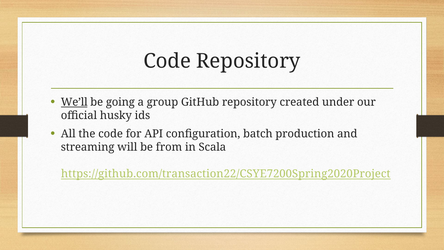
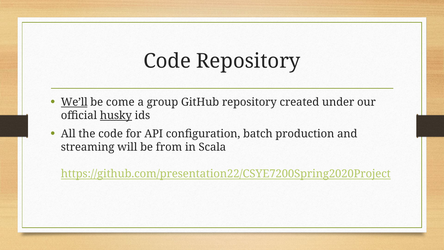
going: going -> come (120, 102)
husky underline: none -> present (116, 116)
https://github.com/transaction22/CSYE7200Spring2020Project: https://github.com/transaction22/CSYE7200Spring2020Project -> https://github.com/presentation22/CSYE7200Spring2020Project (226, 174)
